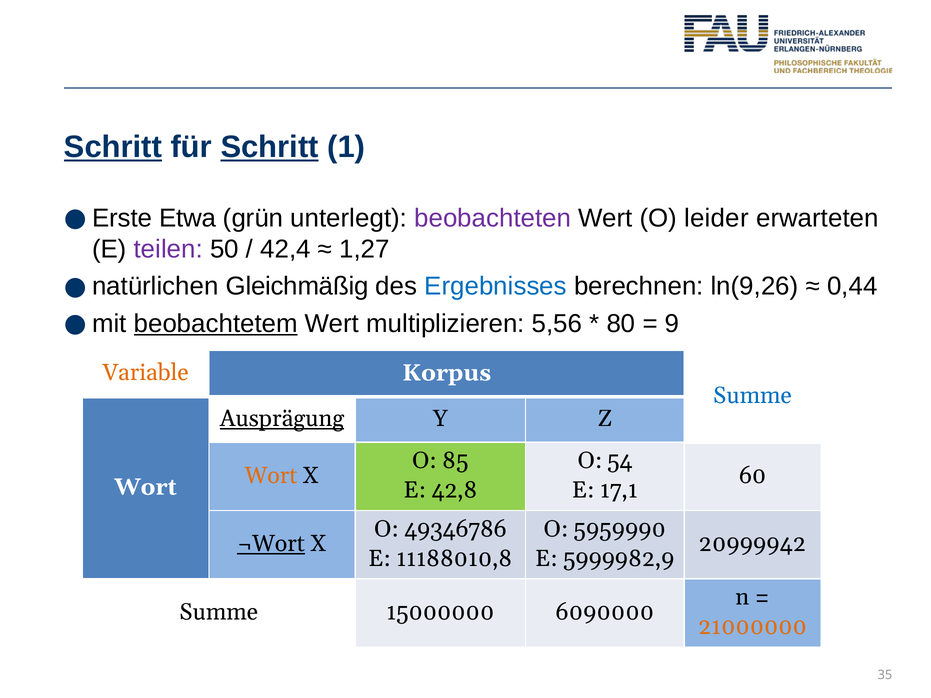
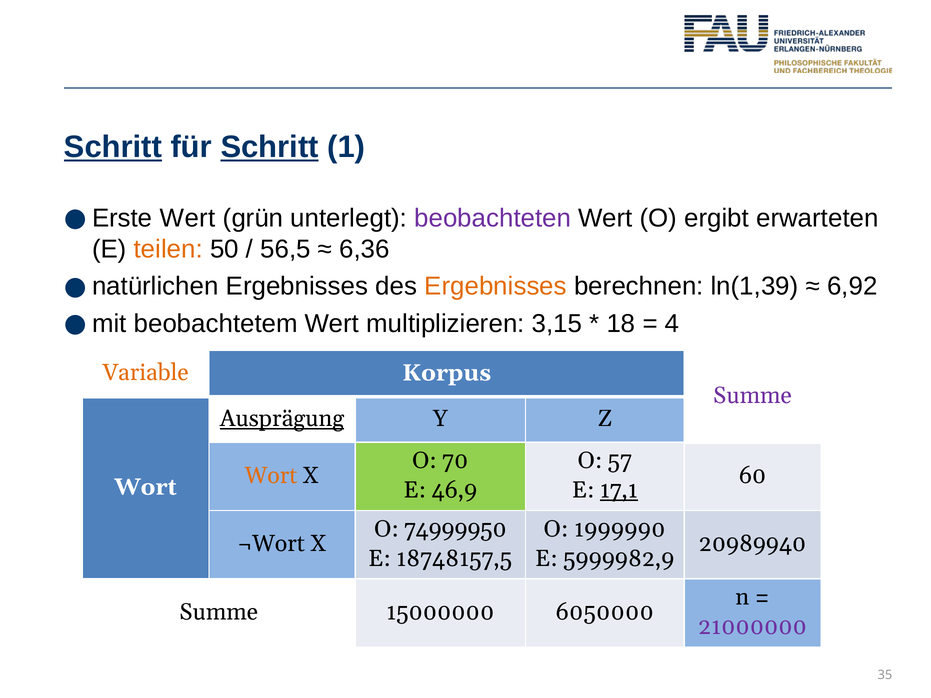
Etwa: Etwa -> Wert (188, 218)
leider: leider -> ergibt (717, 218)
teilen colour: purple -> orange (168, 249)
42,4: 42,4 -> 56,5 (285, 249)
1,27: 1,27 -> 6,36 (364, 249)
Gleichmäßig: Gleichmäßig -> Ergebnisses (297, 286)
Ergebnisses colour: blue -> orange (496, 286)
ln(9,26: ln(9,26 -> ln(1,39 (755, 286)
0,44: 0,44 -> 6,92 (852, 286)
beobachtetem underline: present -> none (216, 324)
5,56: 5,56 -> 3,15 (557, 324)
80: 80 -> 18 (621, 324)
9: 9 -> 4 (672, 324)
Summe colour: blue -> purple (753, 396)
85: 85 -> 70 (455, 461)
54: 54 -> 57 (620, 461)
42,8: 42,8 -> 46,9 (454, 490)
17,1 underline: none -> present (619, 490)
49346786: 49346786 -> 74999950 (455, 529)
5959990: 5959990 -> 1999990 (620, 529)
¬Wort underline: present -> none (271, 544)
20999942: 20999942 -> 20989940 (753, 544)
11188010,8: 11188010,8 -> 18748157,5 (454, 559)
6090000: 6090000 -> 6050000 (605, 612)
21000000 colour: orange -> purple (753, 627)
